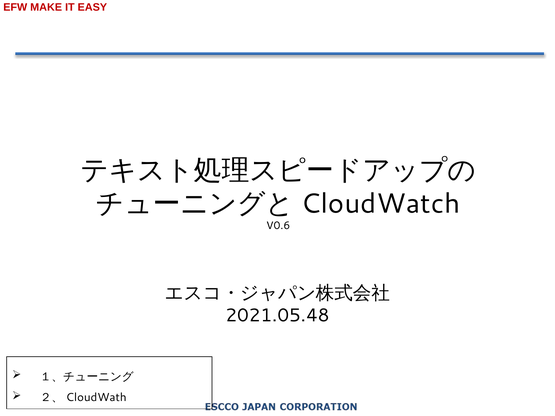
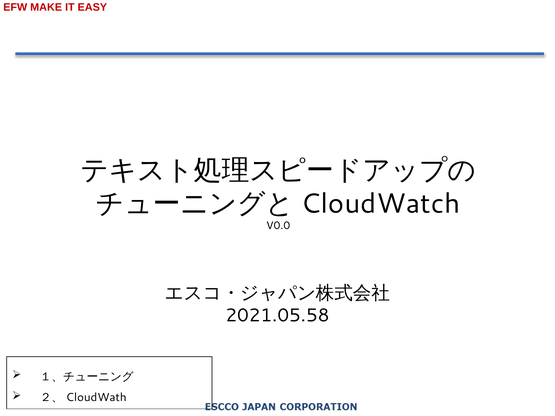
V0.6: V0.6 -> V0.0 (278, 226)
2021.05.48: 2021.05.48 -> 2021.05.58 (277, 316)
